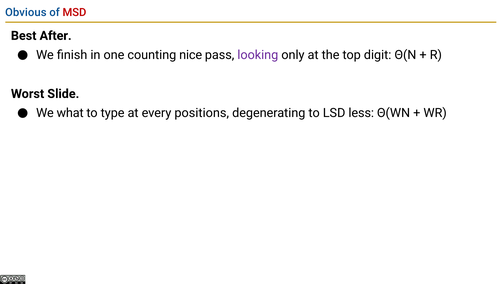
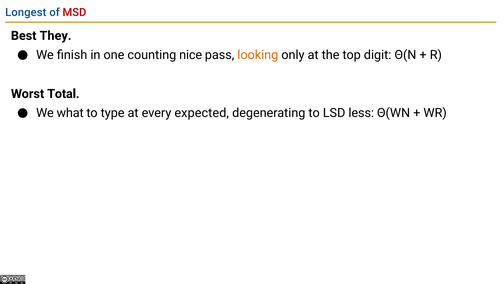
Obvious: Obvious -> Longest (26, 13)
After: After -> They (56, 36)
looking colour: purple -> orange (258, 55)
Slide: Slide -> Total (63, 94)
positions: positions -> expected (202, 113)
